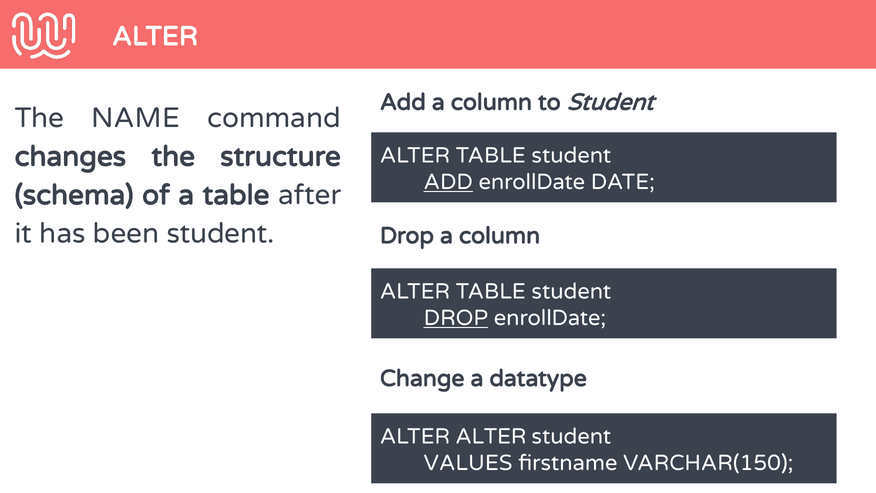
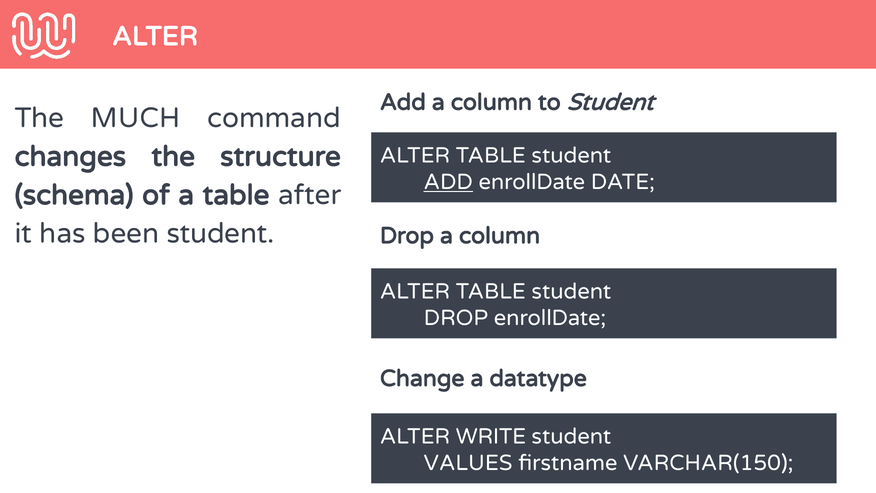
NAME: NAME -> MUCH (136, 118)
DROP underline: present -> none (456, 318)
ALTER ALTER: ALTER -> WRITE (491, 436)
